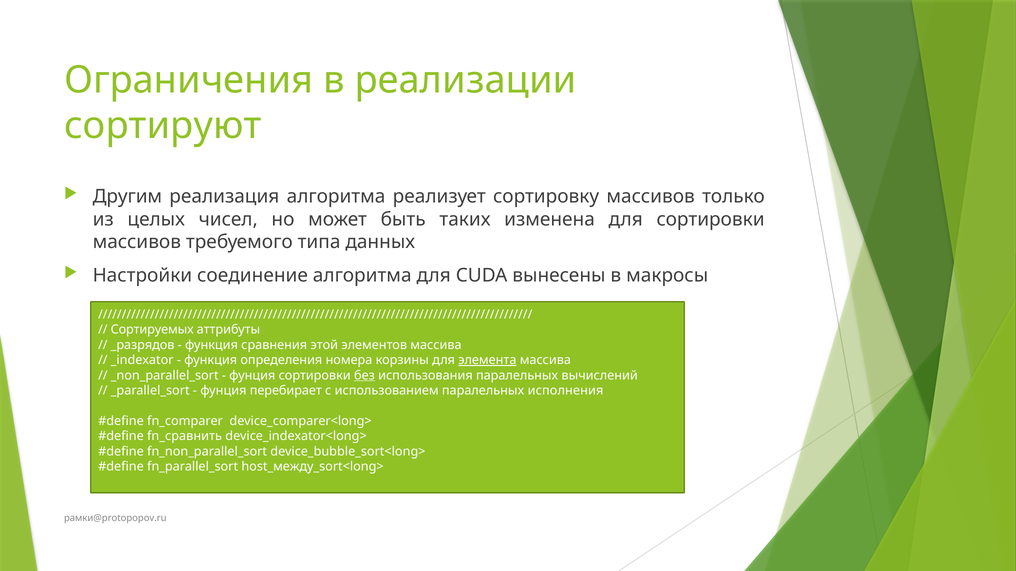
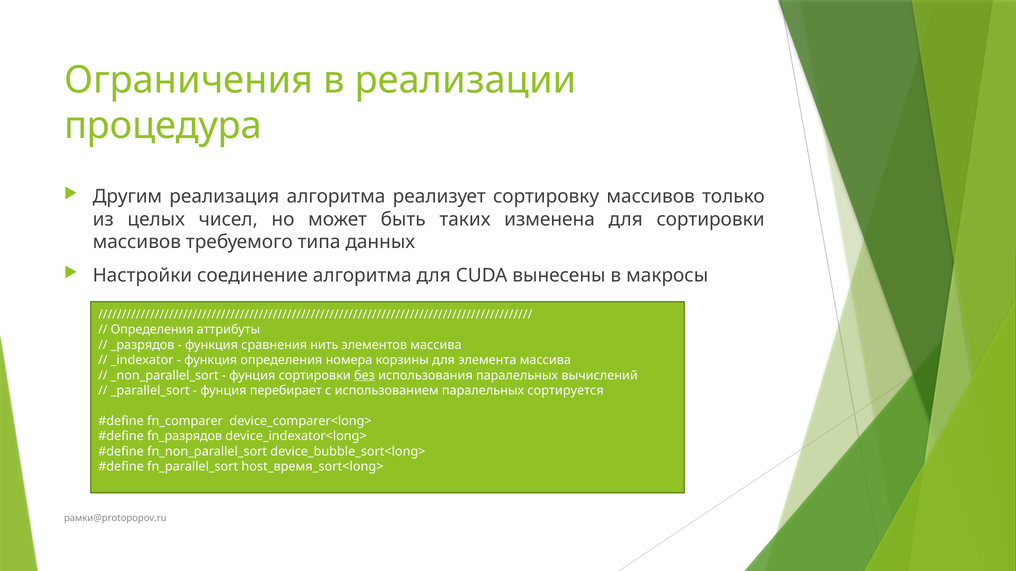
сортируют: сортируют -> процедура (163, 126)
Сортируемых: Сортируемых -> Определения (152, 330)
этой: этой -> нить (324, 345)
элемента underline: present -> none (487, 360)
исполнения: исполнения -> сортируется (566, 391)
fn_сравнить: fn_сравнить -> fn_разрядов (185, 437)
host_между_sort<long>: host_между_sort<long> -> host_время_sort<long> (313, 467)
